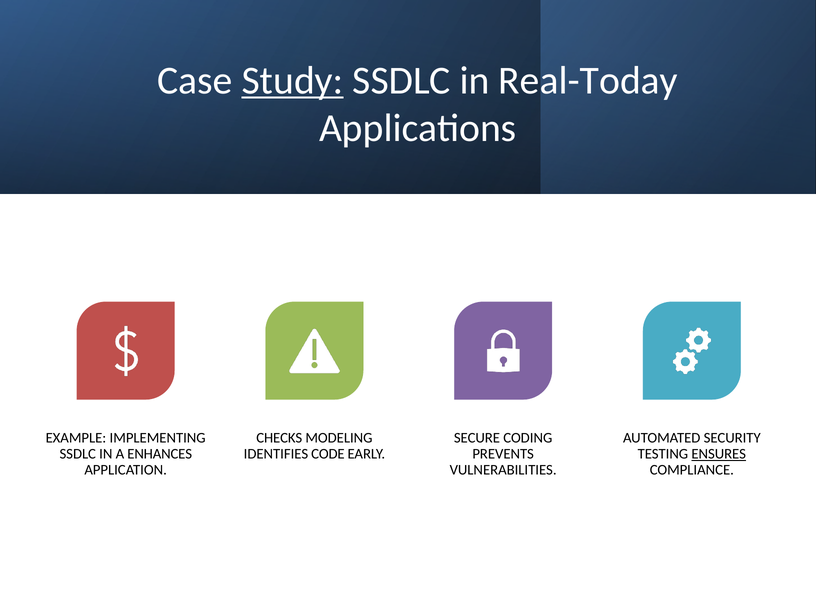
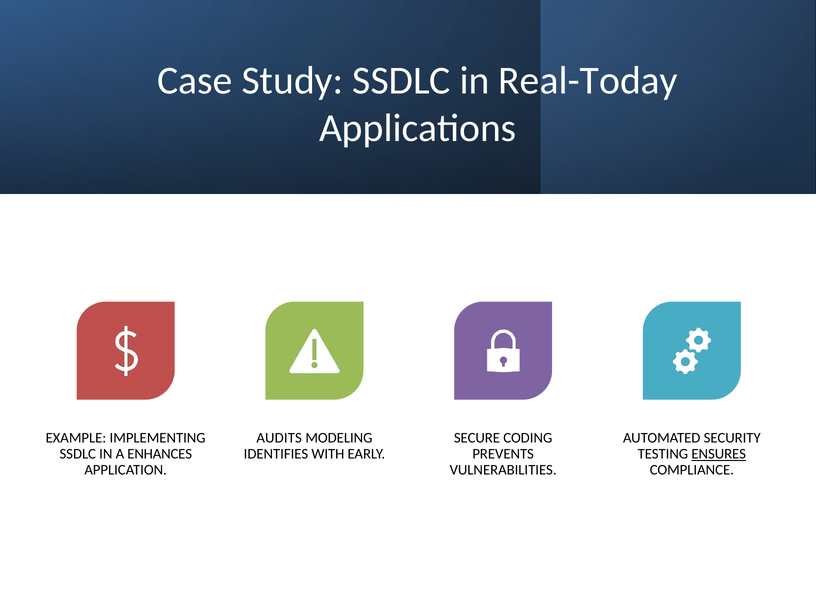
Study underline: present -> none (293, 80)
CHECKS: CHECKS -> AUDITS (279, 438)
CODE: CODE -> WITH (328, 454)
